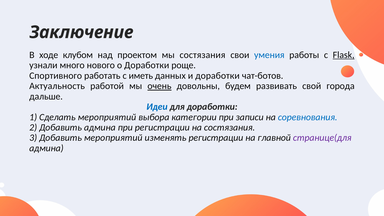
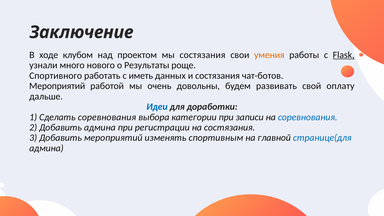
умения colour: blue -> orange (269, 55)
о Доработки: Доработки -> Результаты (147, 65)
и доработки: доработки -> состязания (218, 76)
Актуальность: Актуальность -> Мероприятий (57, 86)
очень underline: present -> none (159, 86)
города: города -> оплату (340, 86)
Сделать мероприятий: мероприятий -> соревнования (107, 117)
изменять регистрации: регистрации -> спортивным (216, 138)
странице(для colour: purple -> blue (322, 138)
